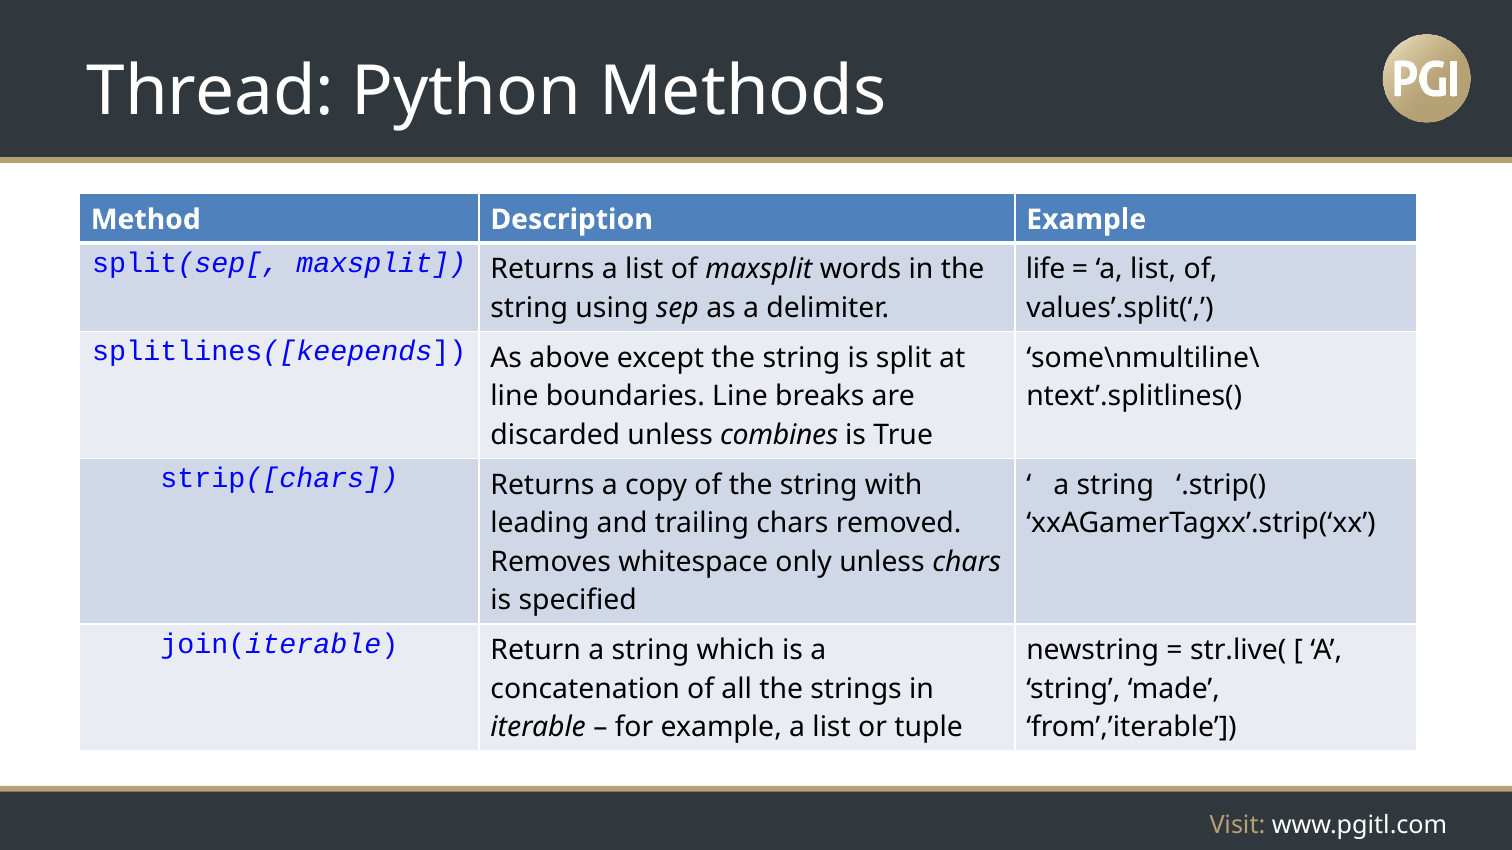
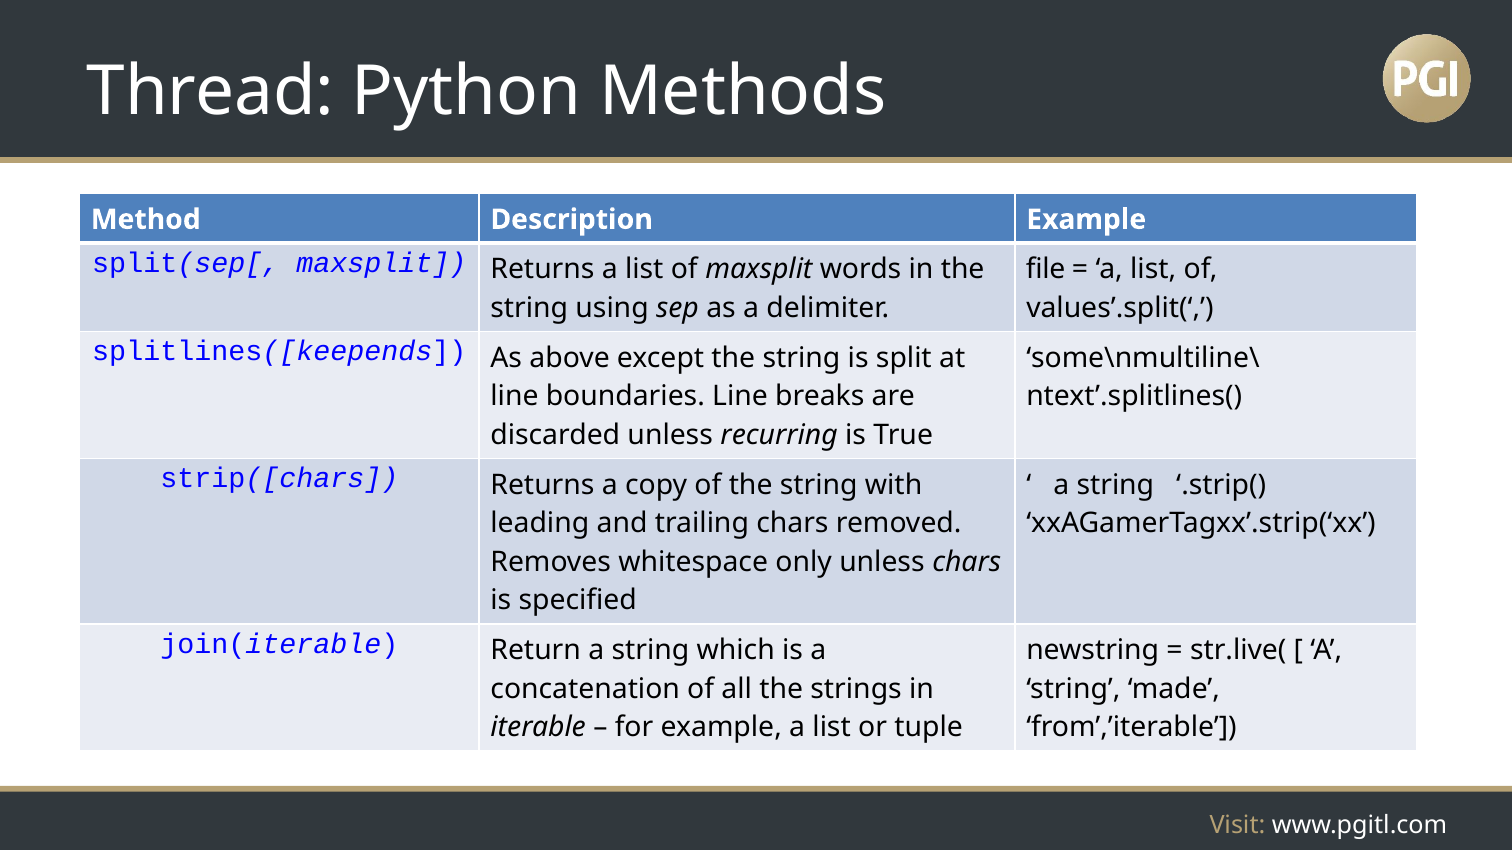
life: life -> file (1046, 270)
combines: combines -> recurring (779, 435)
